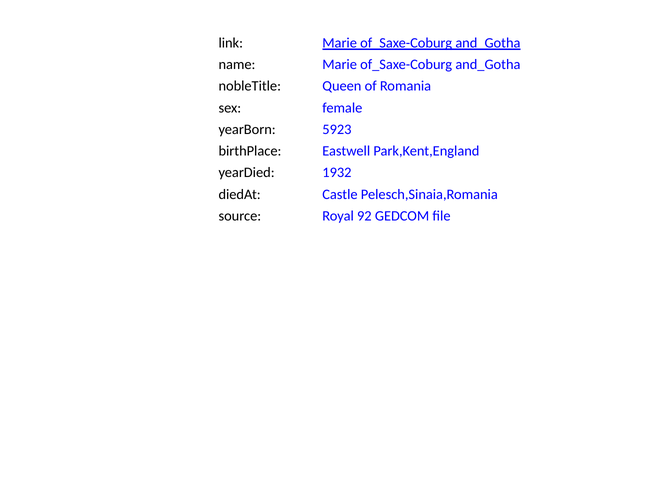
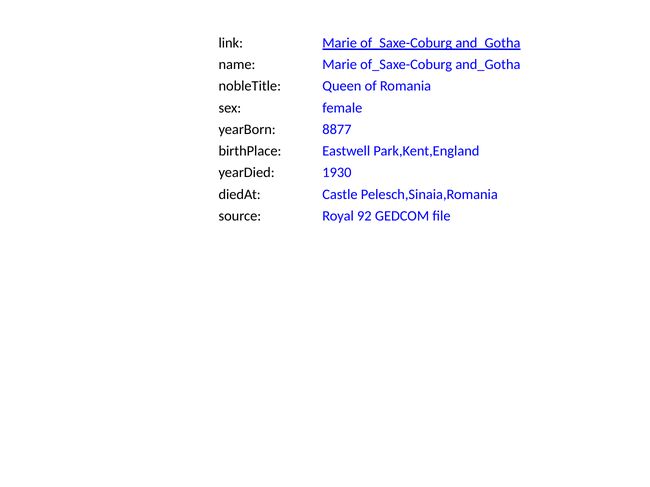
5923: 5923 -> 8877 (337, 130)
1932: 1932 -> 1930 (337, 173)
